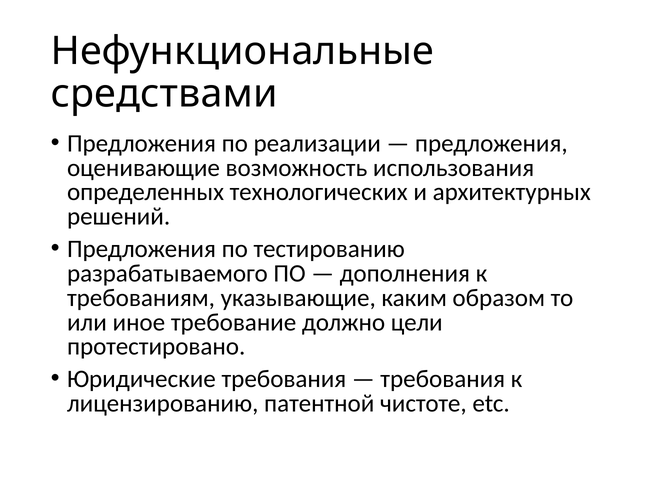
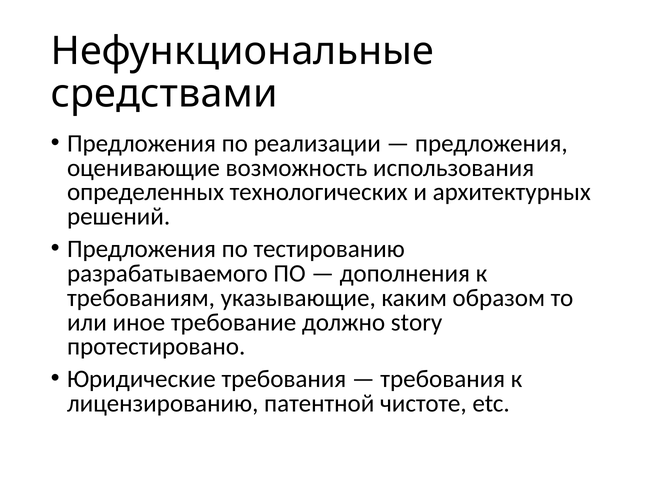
цели: цели -> story (417, 323)
